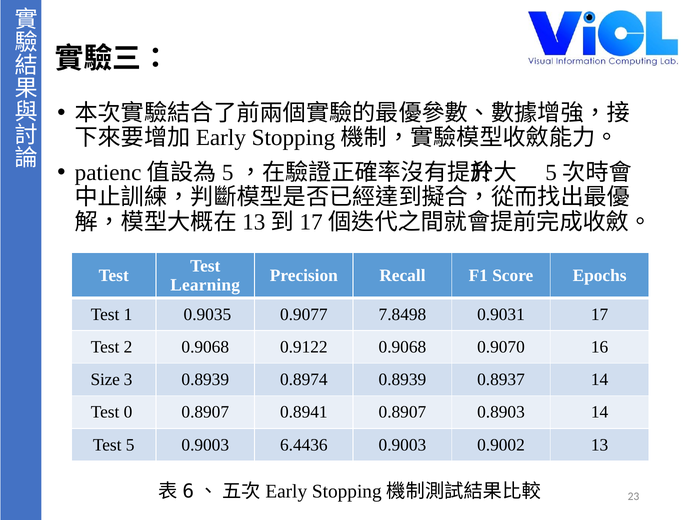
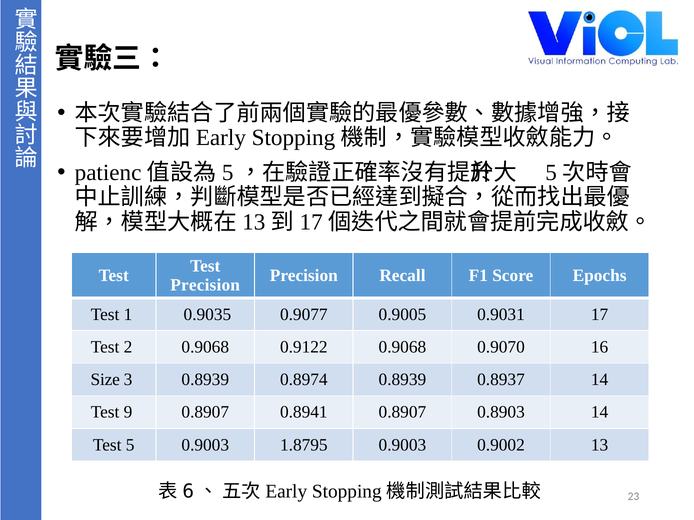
Learning: Learning -> Precision (205, 285)
7.8498: 7.8498 -> 0.9005 (402, 315)
0: 0 -> 9 (128, 413)
6.4436: 6.4436 -> 1.8795 (304, 445)
